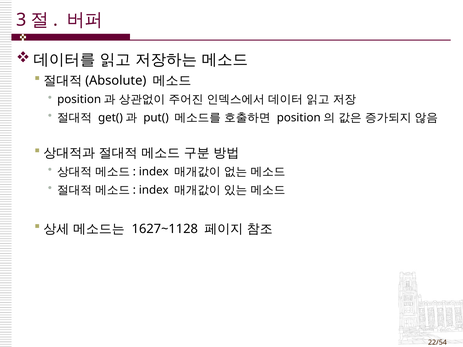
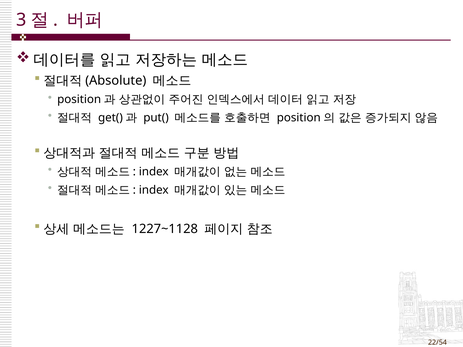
1627~1128: 1627~1128 -> 1227~1128 (165, 229)
